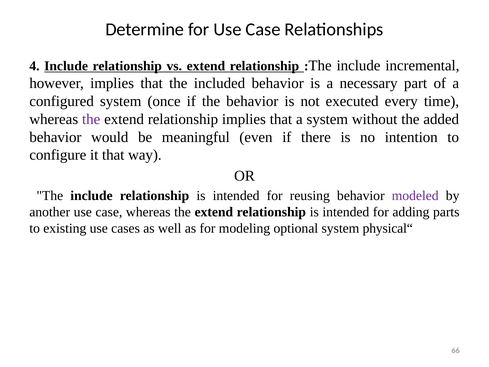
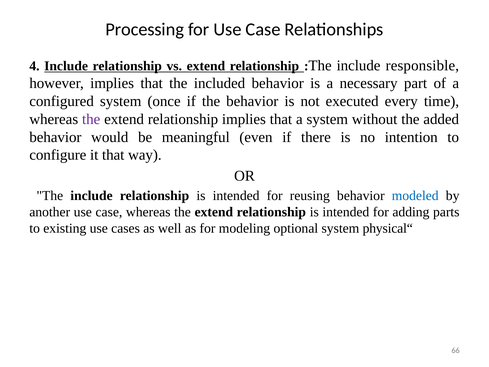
Determine: Determine -> Processing (145, 29)
incremental: incremental -> responsible (422, 65)
modeled colour: purple -> blue (415, 196)
